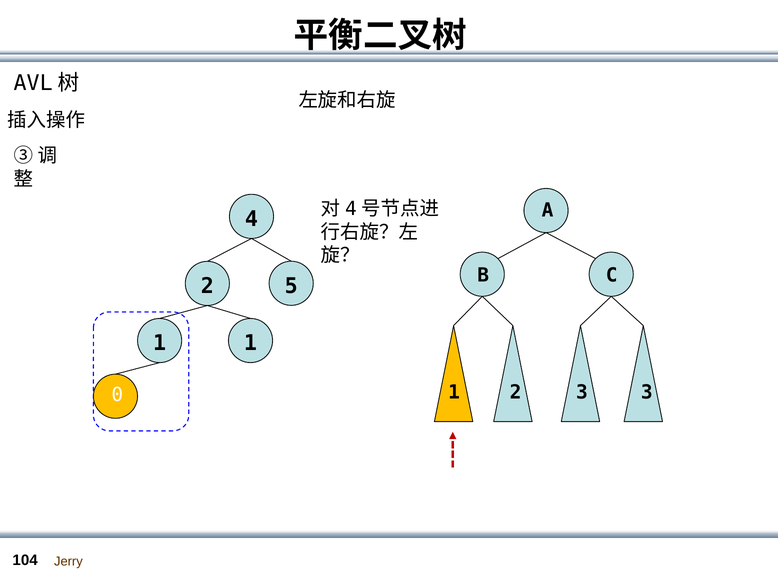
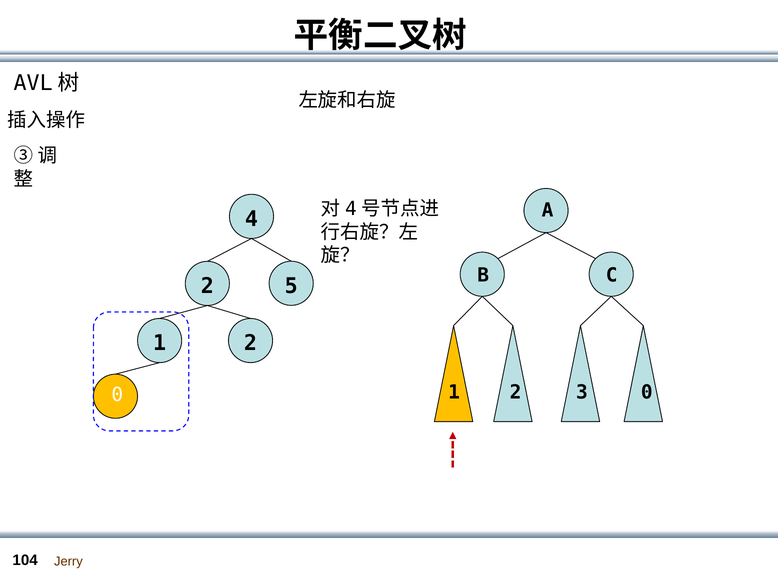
1: 1 -> 2 (251, 343)
3 3: 3 -> 0 (647, 392)
